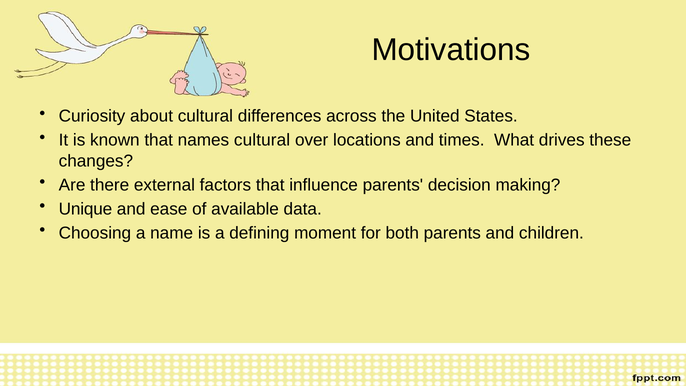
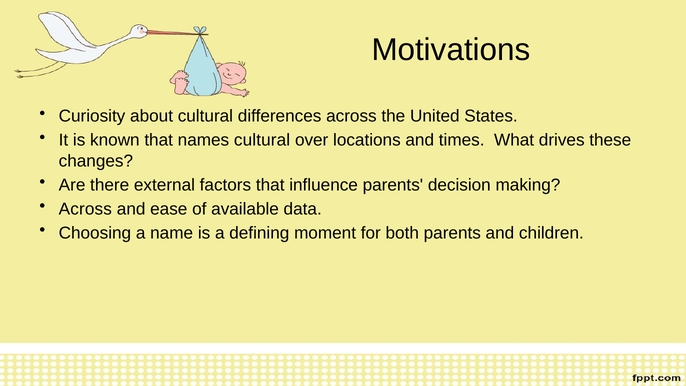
Unique: Unique -> Across (85, 209)
